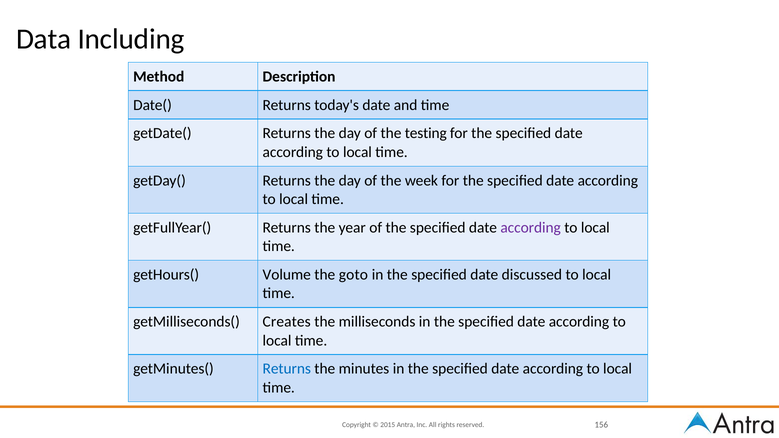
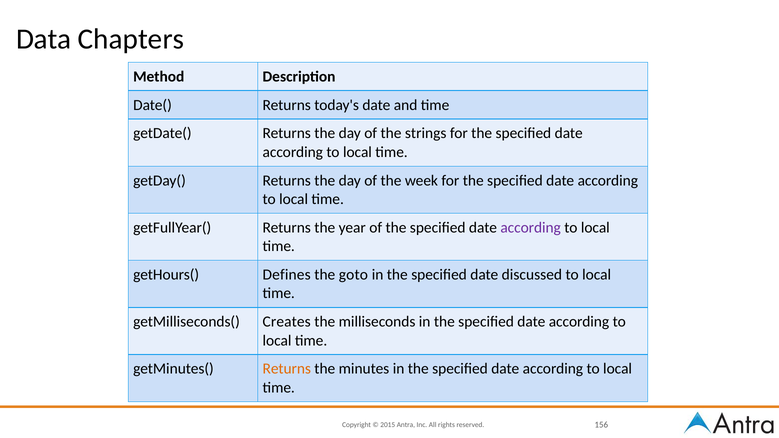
Including: Including -> Chapters (131, 39)
testing: testing -> strings (426, 133)
Volume: Volume -> Defines (287, 275)
Returns colour: blue -> orange (287, 369)
